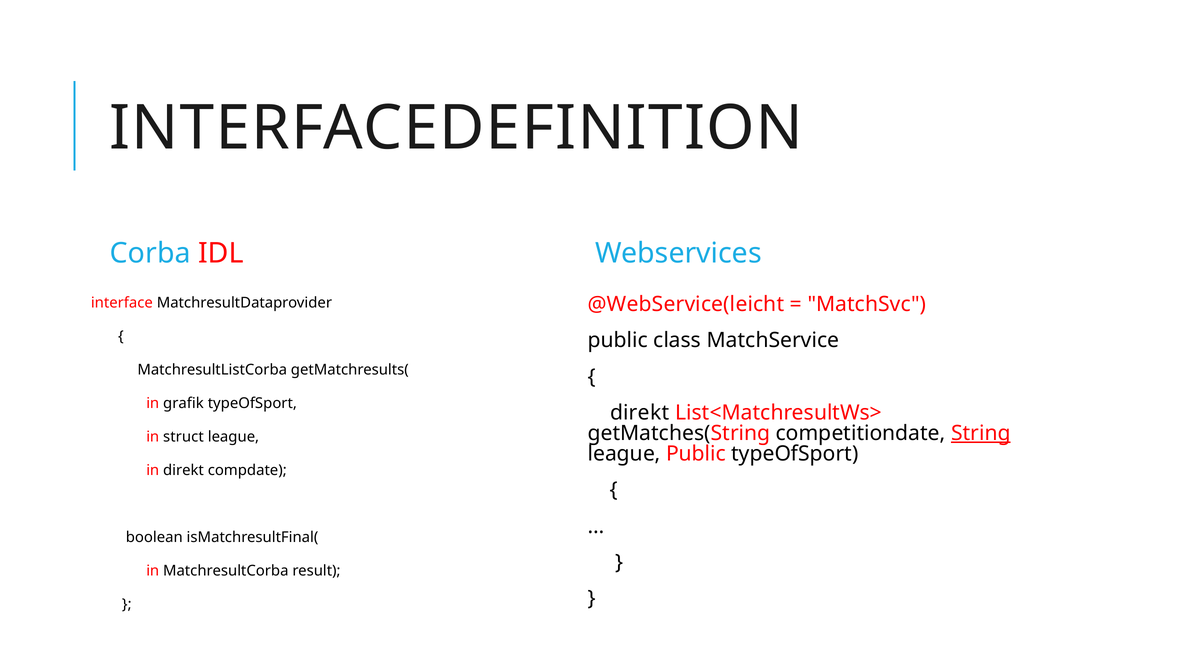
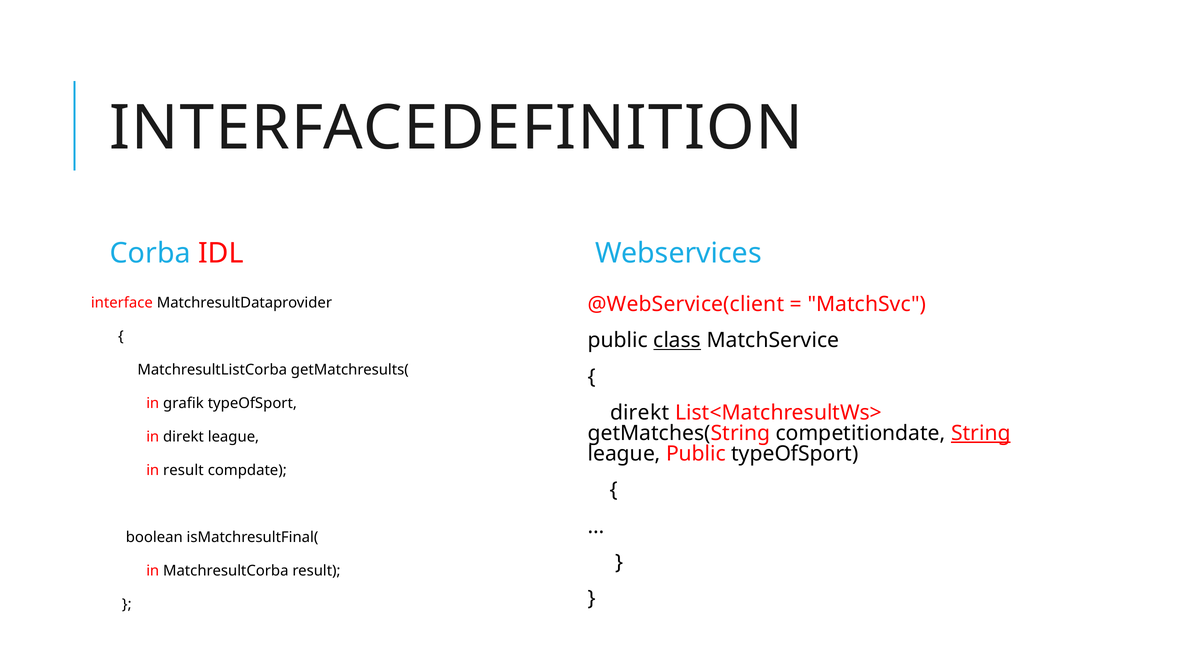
@WebService(leicht: @WebService(leicht -> @WebService(client (686, 304)
class underline: none -> present (677, 340)
in struct: struct -> direkt (183, 437)
in direkt: direkt -> result (183, 470)
